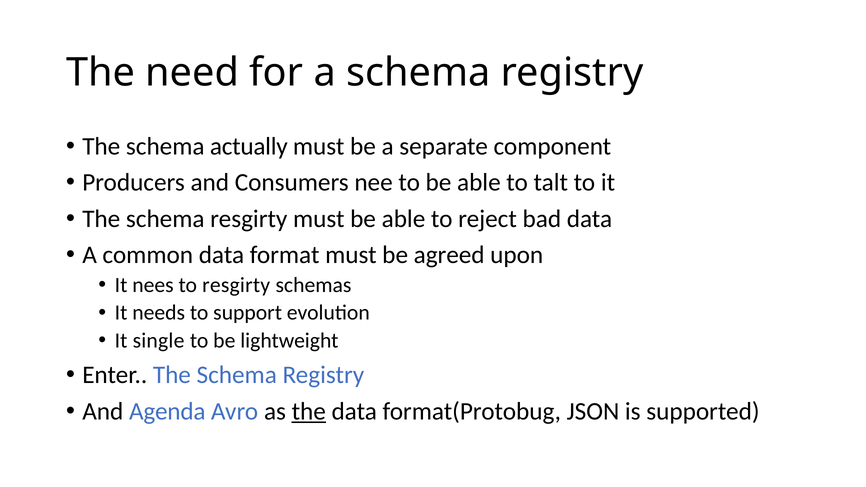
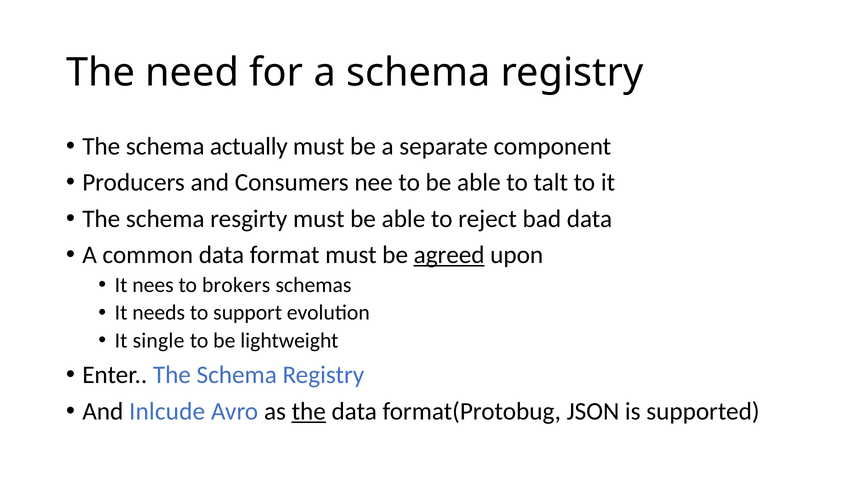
agreed underline: none -> present (449, 255)
to resgirty: resgirty -> brokers (236, 285)
Agenda: Agenda -> Inlcude (167, 411)
